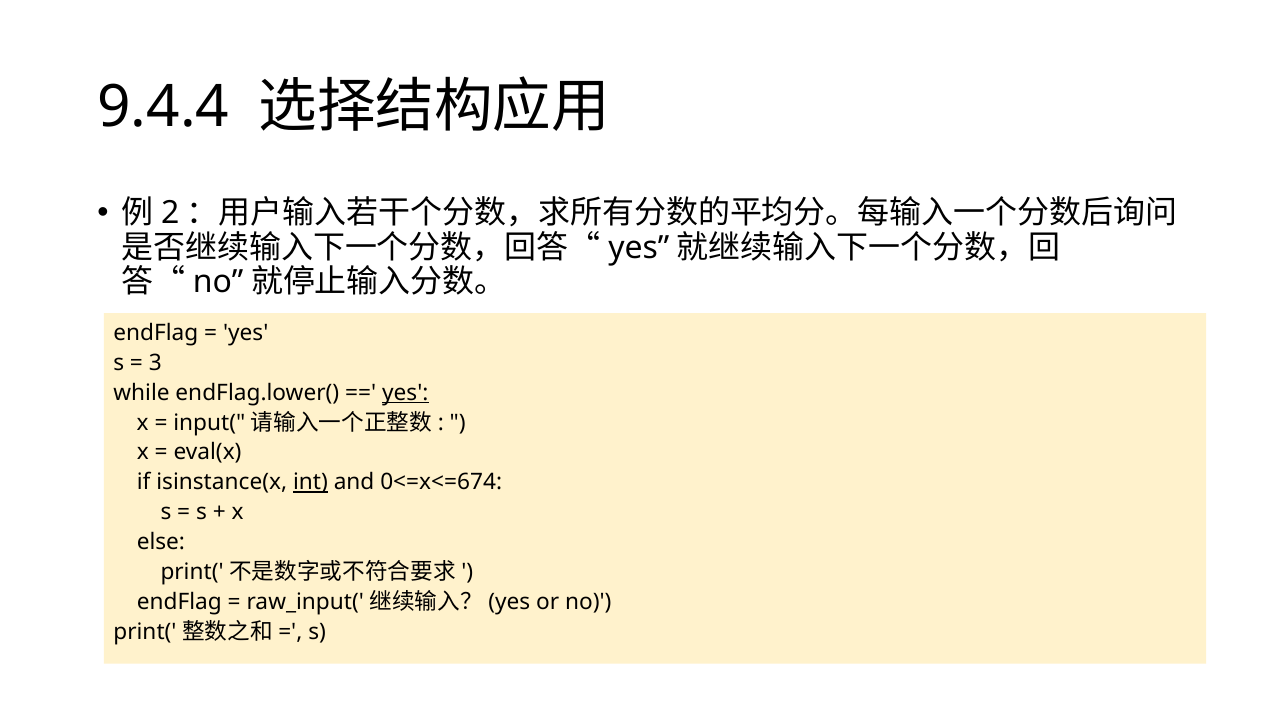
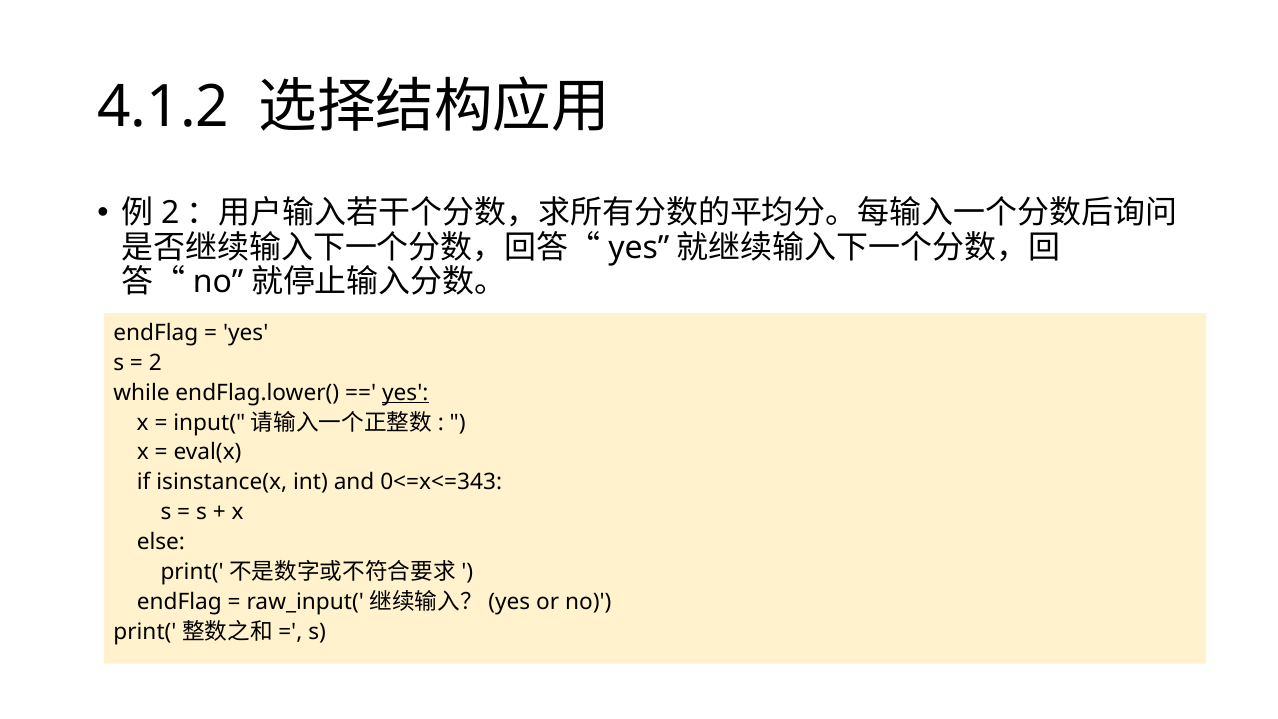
9.4.4: 9.4.4 -> 4.1.2 (163, 107)
3: 3 -> 2 (155, 363)
int underline: present -> none (310, 482)
0<=x<=674: 0<=x<=674 -> 0<=x<=343 (441, 482)
